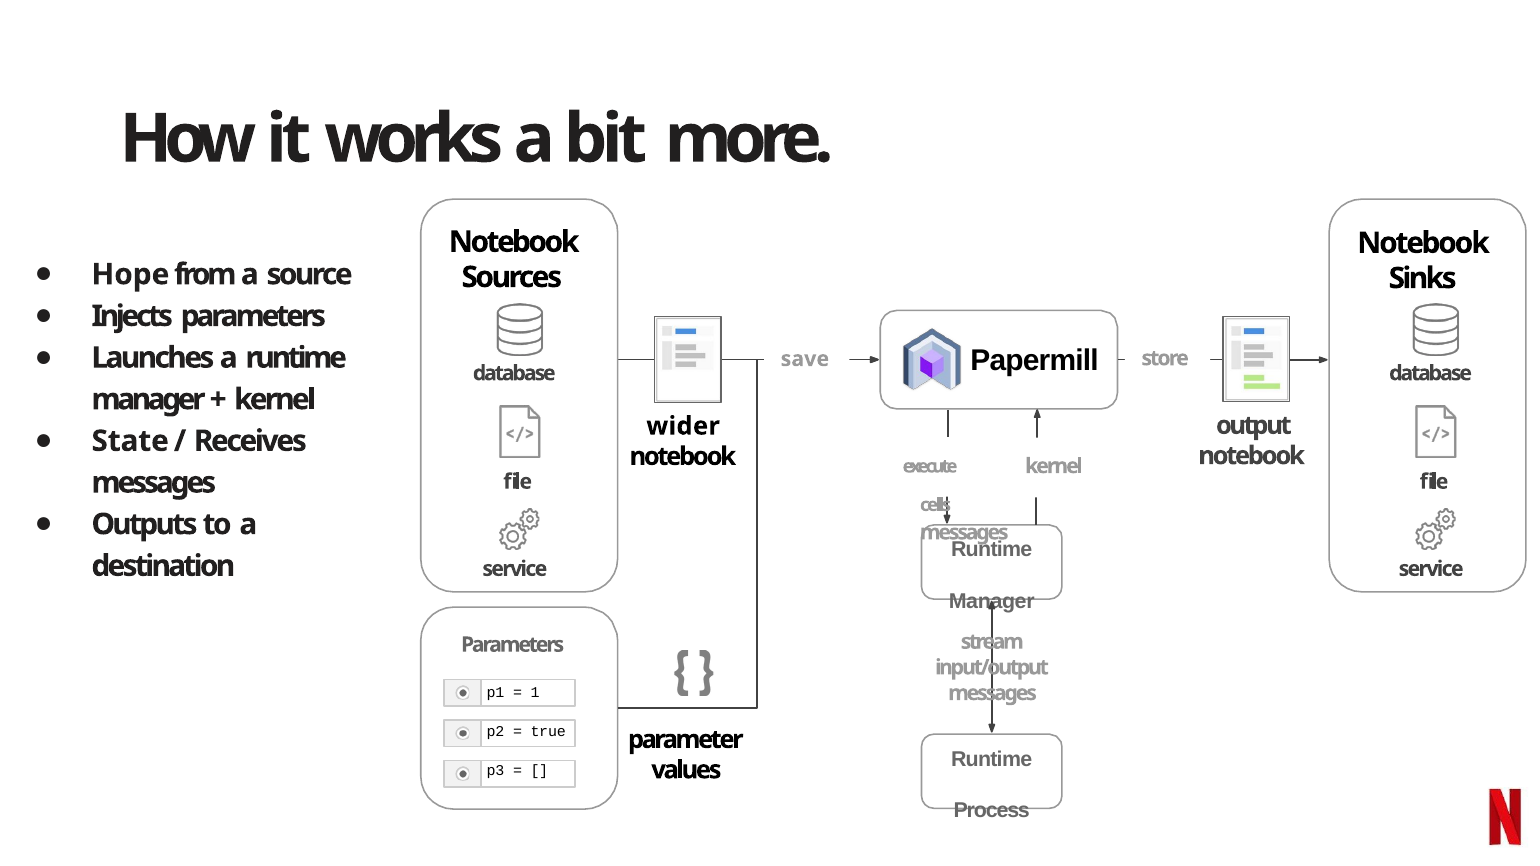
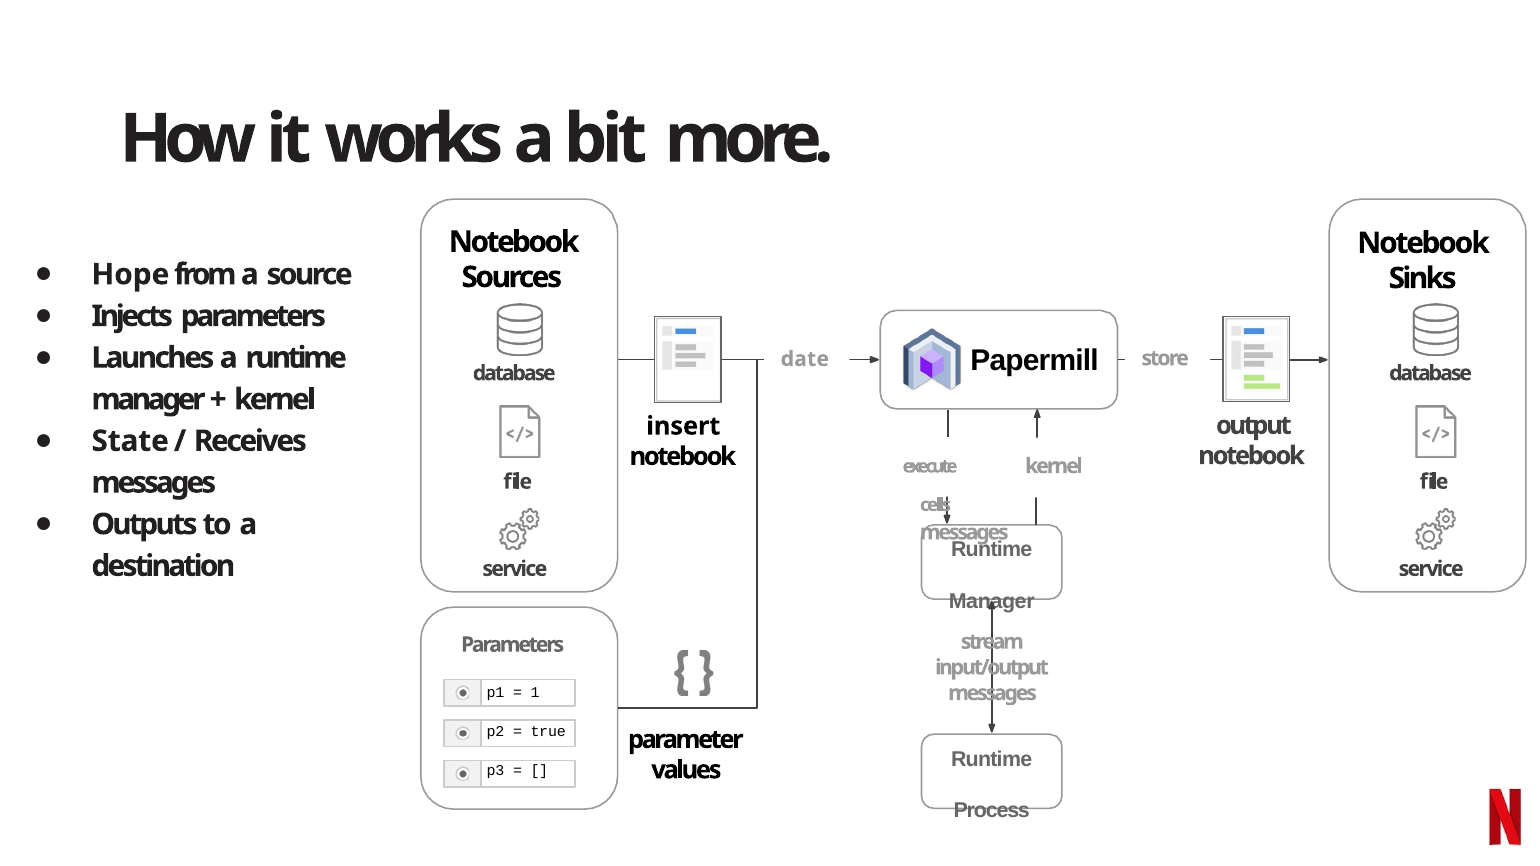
save: save -> date (805, 359)
wider: wider -> insert (683, 426)
